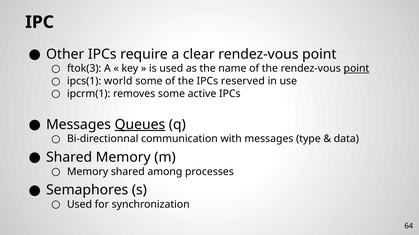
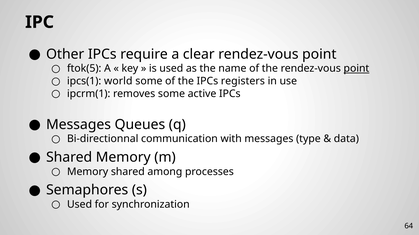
ftok(3: ftok(3 -> ftok(5 (84, 69)
reserved: reserved -> registers (243, 81)
Queues underline: present -> none (140, 125)
